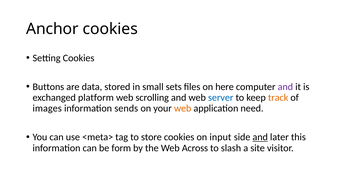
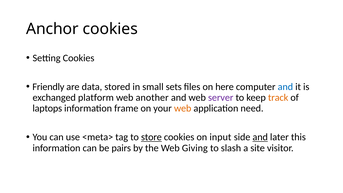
Buttons: Buttons -> Friendly (48, 87)
and colour: purple -> blue (285, 87)
scrolling: scrolling -> another (152, 98)
server colour: blue -> purple (221, 98)
images: images -> laptops (47, 108)
sends: sends -> frame (126, 108)
store underline: none -> present (151, 137)
form: form -> pairs (121, 148)
Across: Across -> Giving (195, 148)
